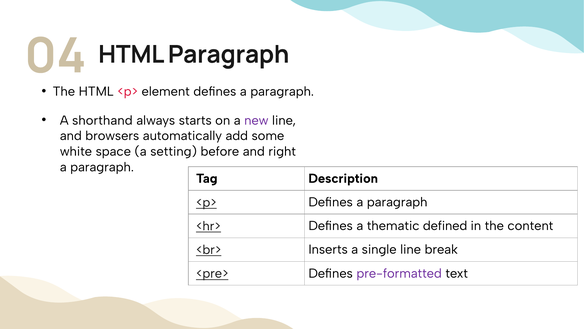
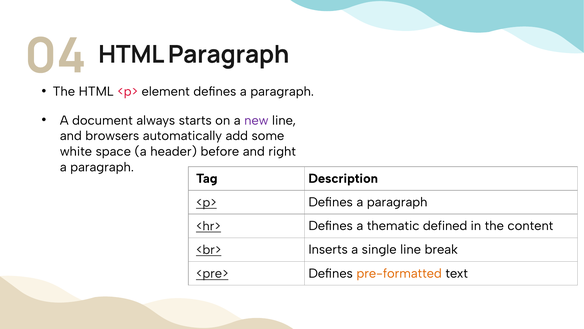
shorthand: shorthand -> document (102, 120)
setting: setting -> header (174, 151)
pre-formatted colour: purple -> orange (399, 273)
